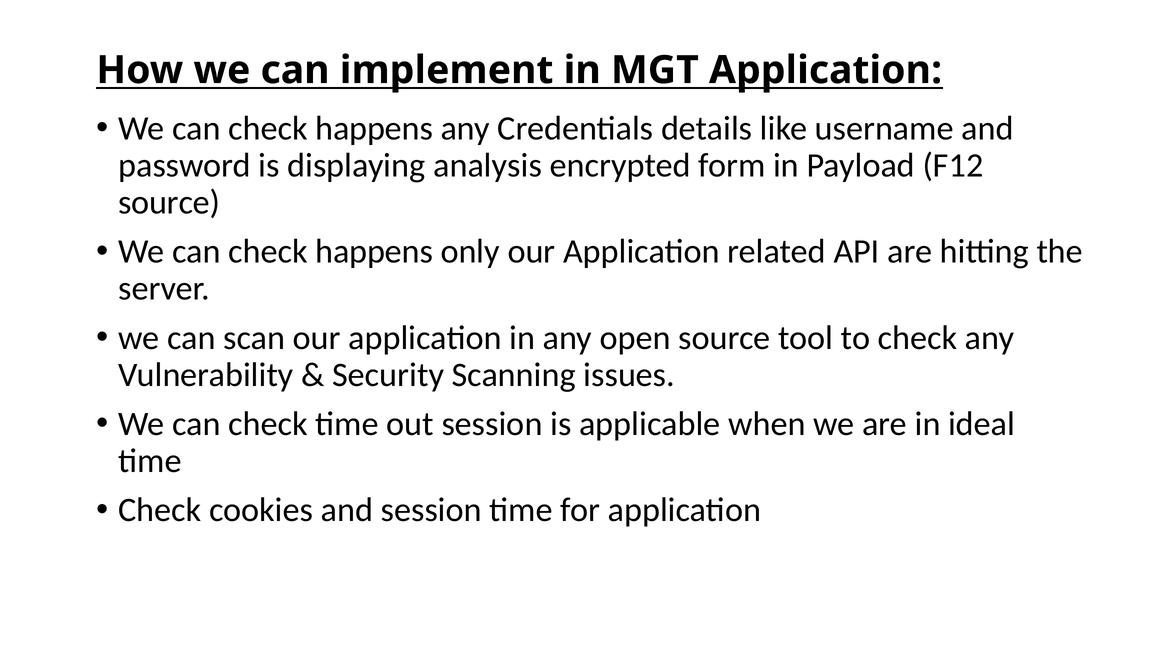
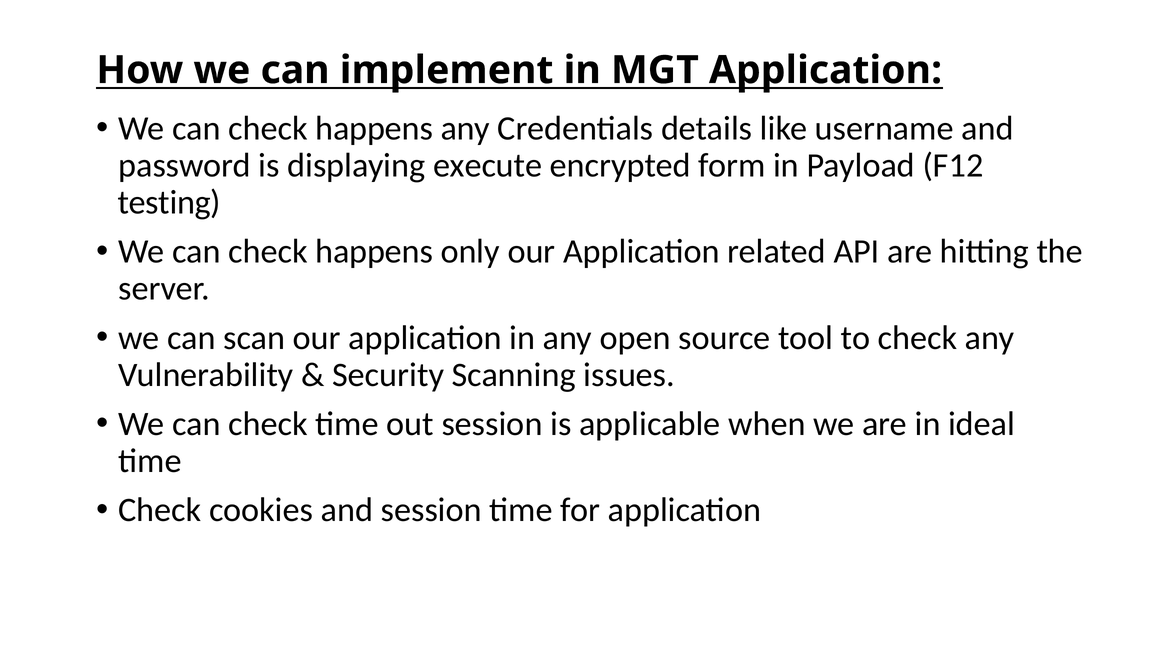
analysis: analysis -> execute (488, 166)
source: source -> testing (169, 203)
